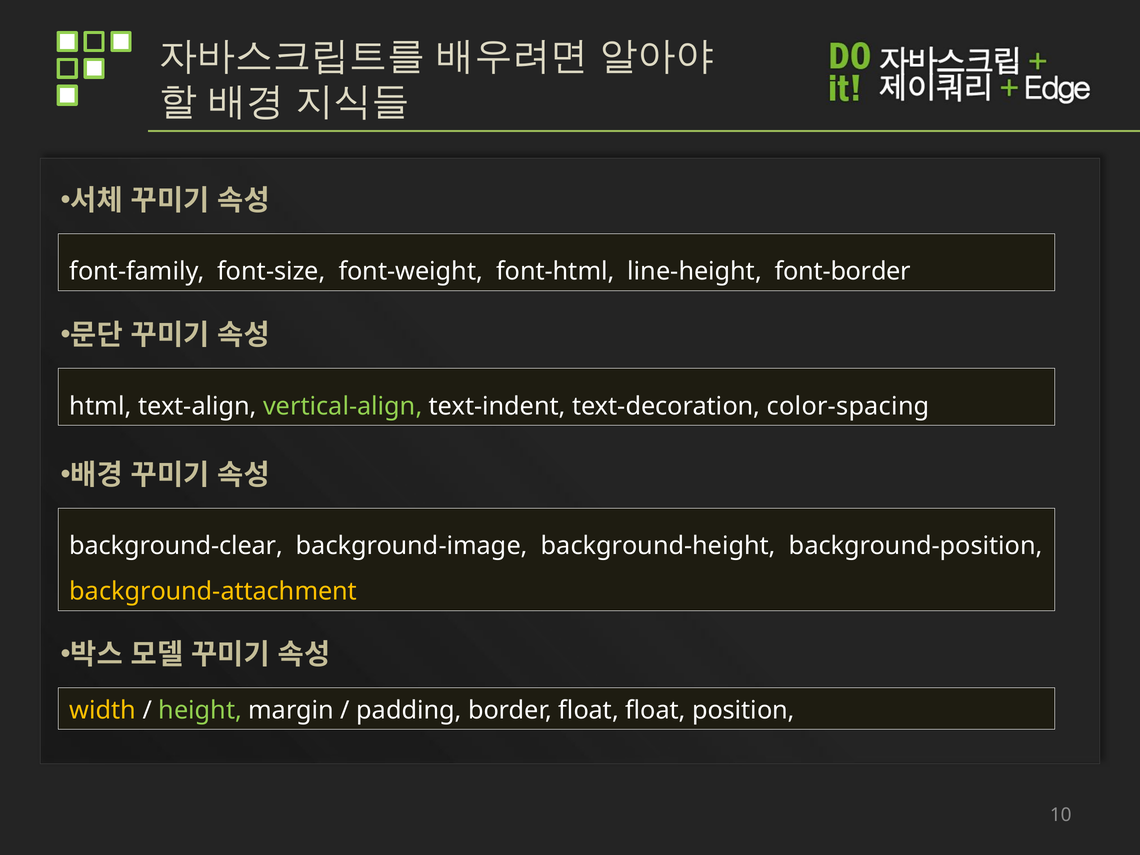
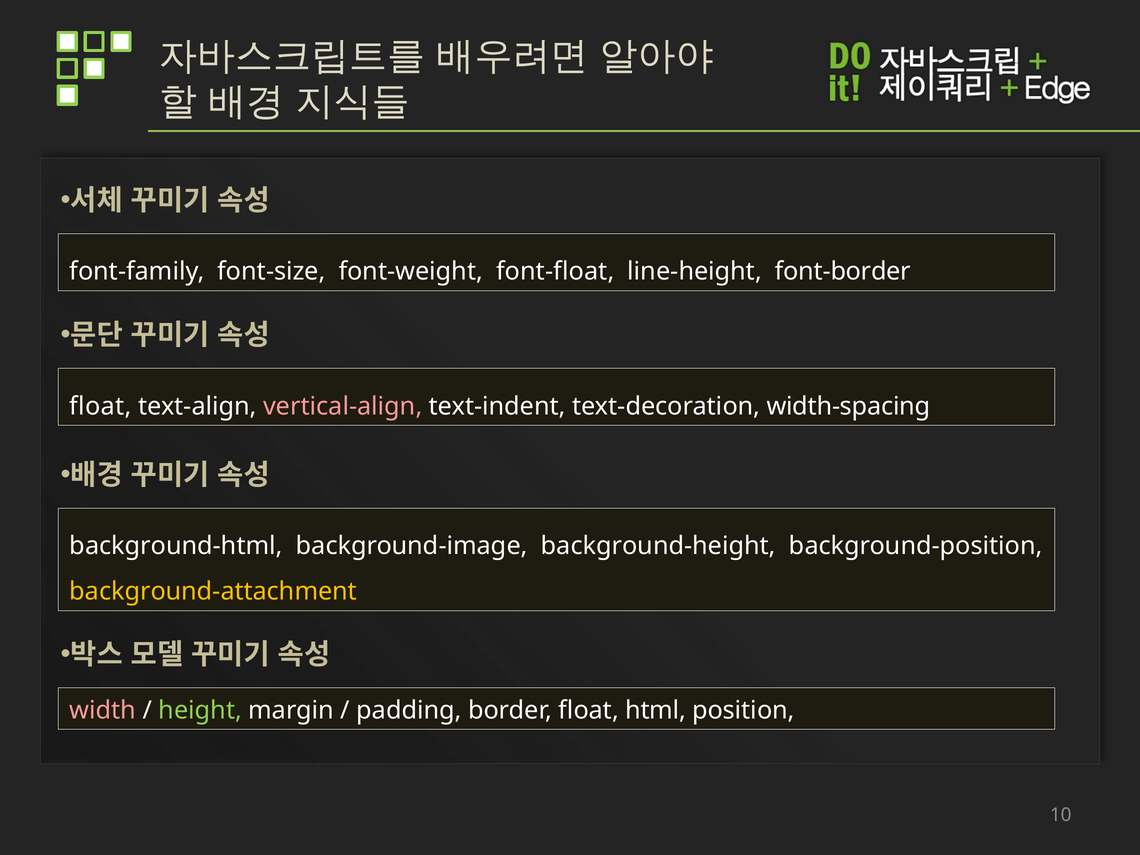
font-html: font-html -> font-float (555, 272)
html: html -> float (100, 406)
vertical-align colour: light green -> pink (343, 406)
color-spacing: color-spacing -> width-spacing (848, 406)
background-clear: background-clear -> background-html (176, 546)
width colour: yellow -> pink (103, 710)
float float: float -> html (656, 710)
